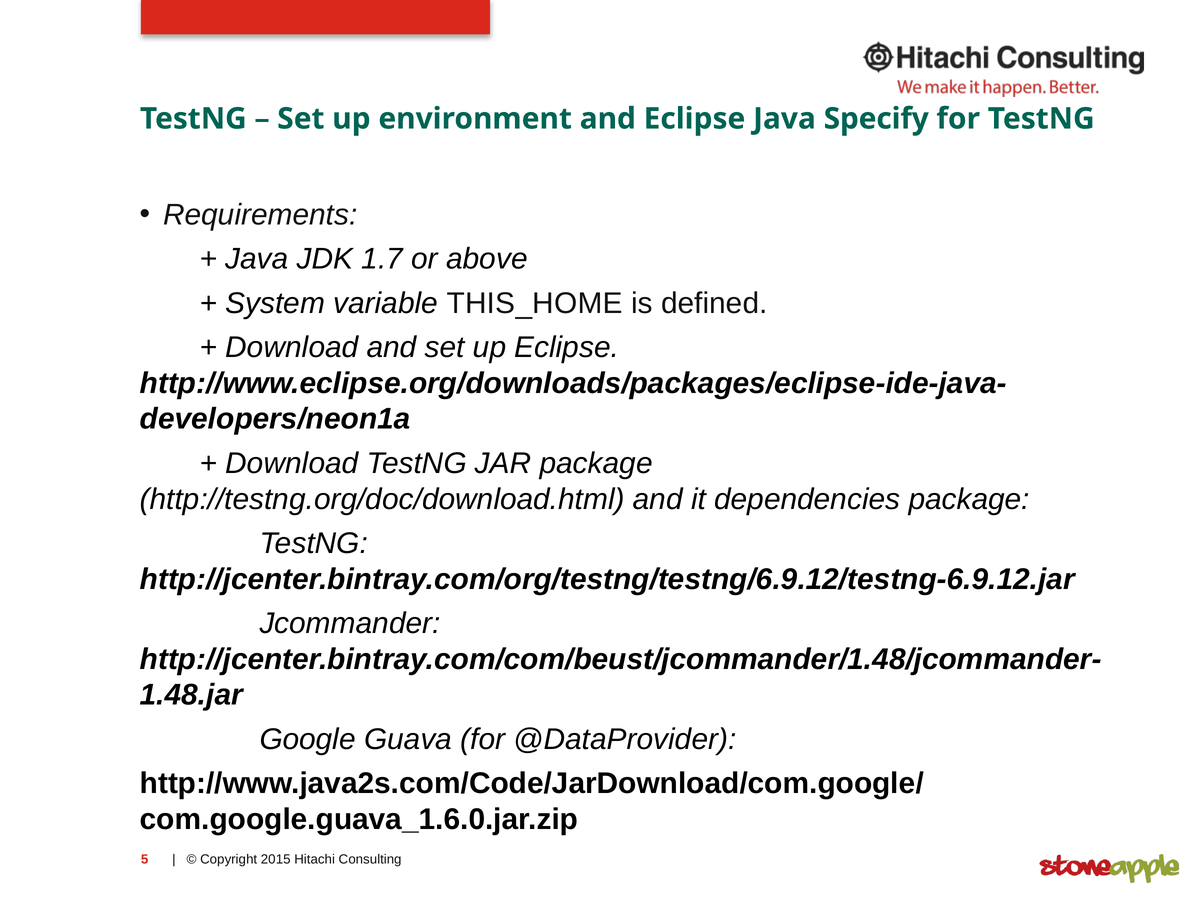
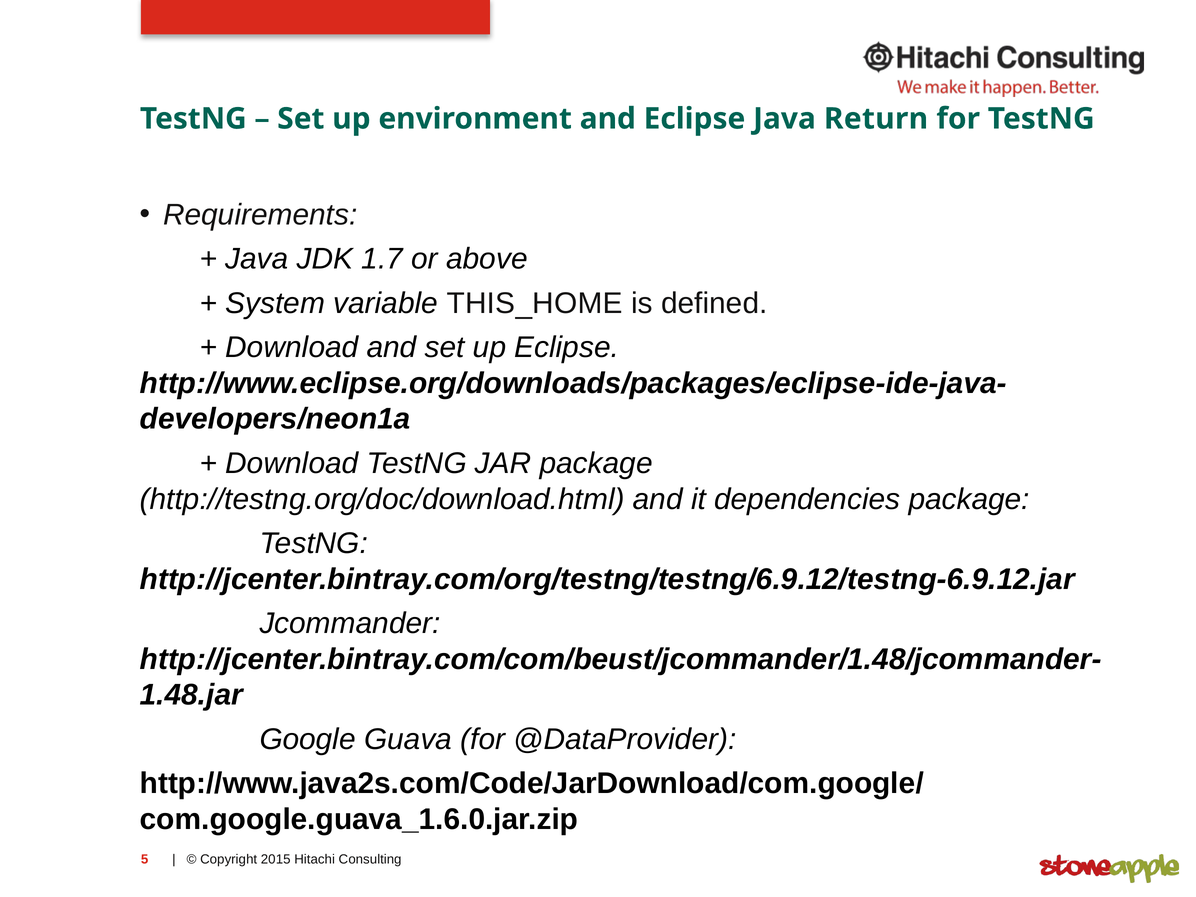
Specify: Specify -> Return (876, 119)
